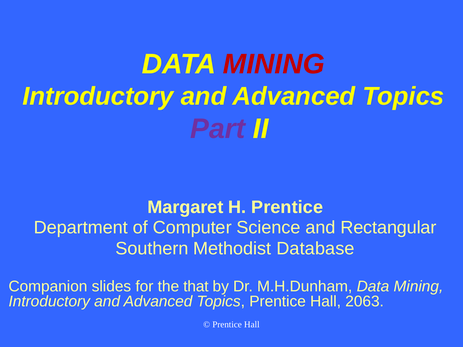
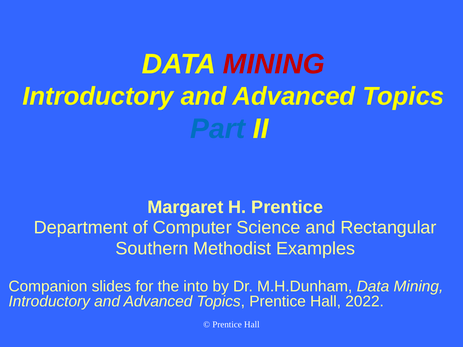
Part colour: purple -> blue (218, 129)
Database: Database -> Examples (316, 249)
that: that -> into (196, 287)
2063: 2063 -> 2022 (365, 302)
